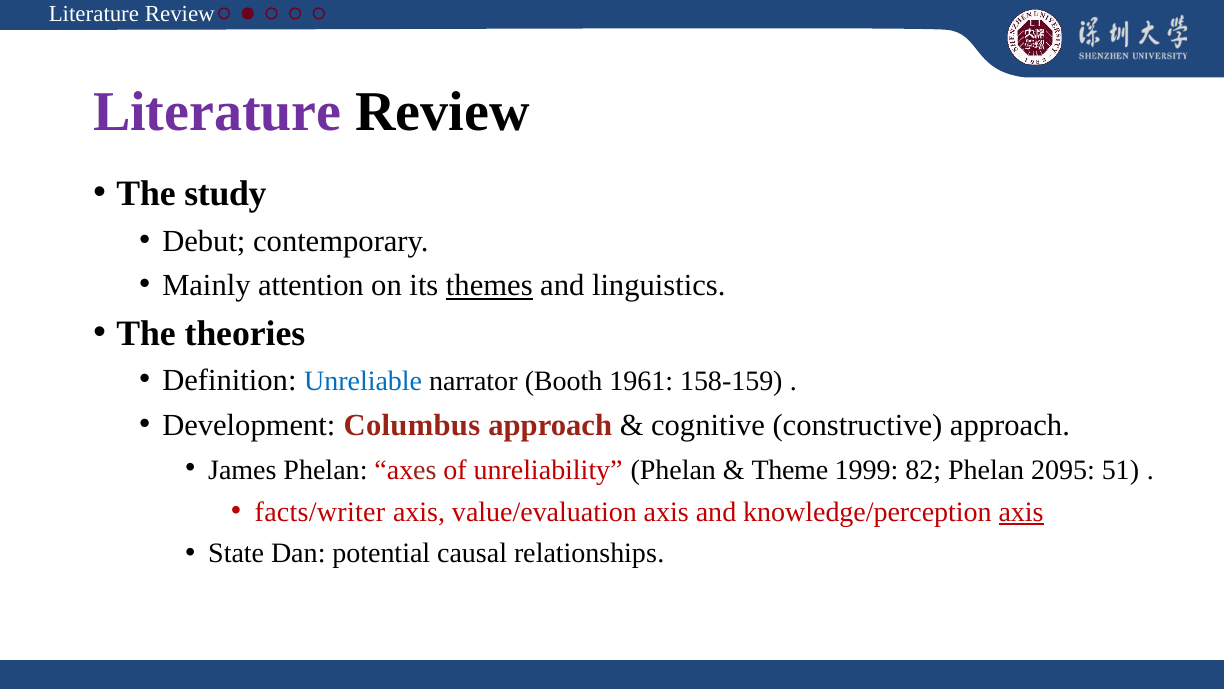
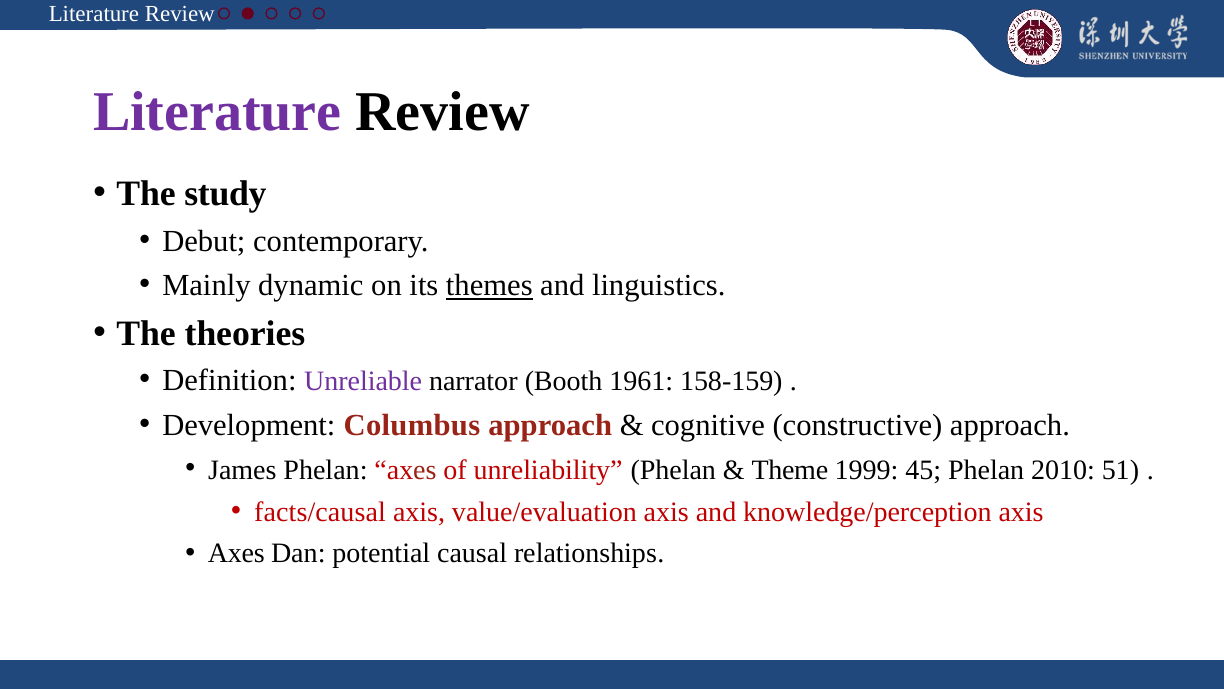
attention: attention -> dynamic (311, 285)
Unreliable colour: blue -> purple (363, 381)
82: 82 -> 45 (923, 470)
2095: 2095 -> 2010 (1063, 470)
facts/writer: facts/writer -> facts/causal (320, 512)
axis underline: present -> none (1021, 512)
State: State -> Axes (236, 553)
